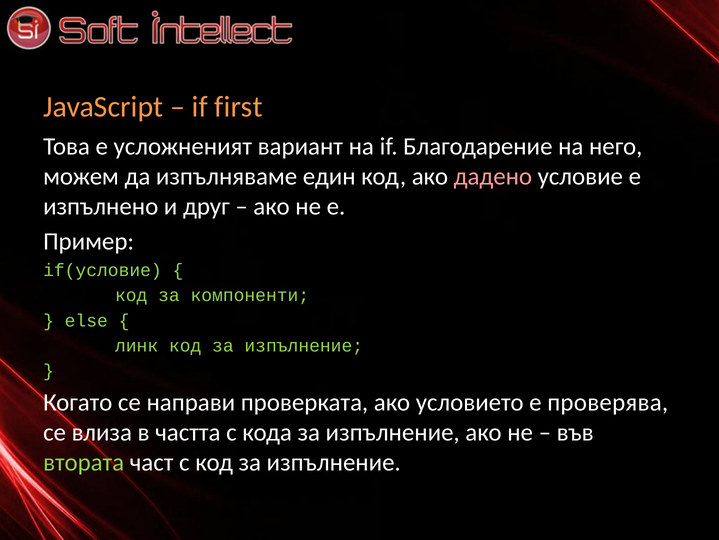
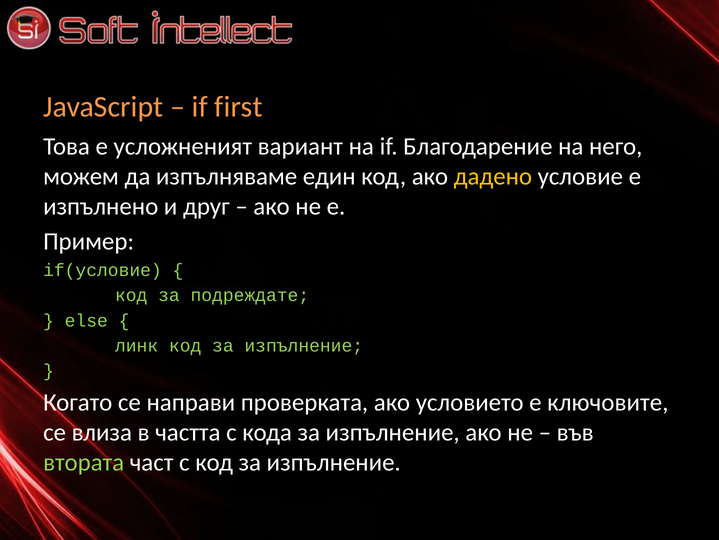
дадено colour: pink -> yellow (493, 176)
компоненти: компоненти -> подреждате (250, 295)
проверява: проверява -> ключовите (608, 402)
